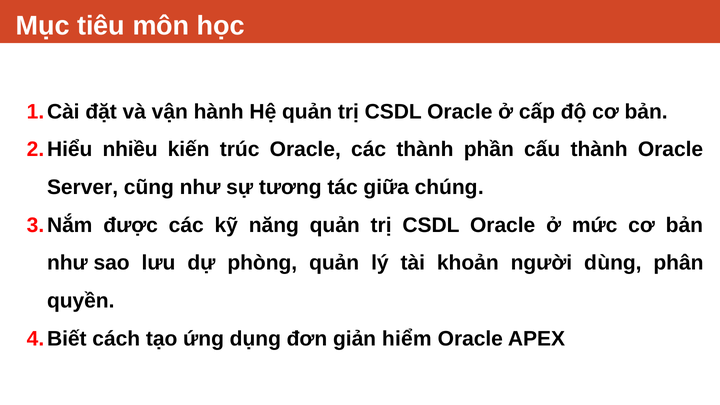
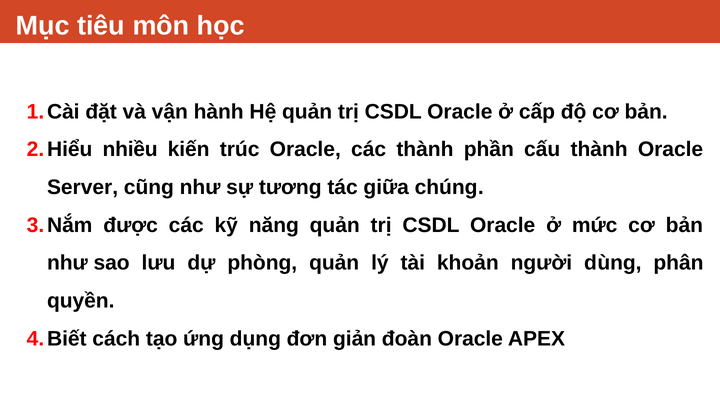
hiểm: hiểm -> đoàn (407, 339)
